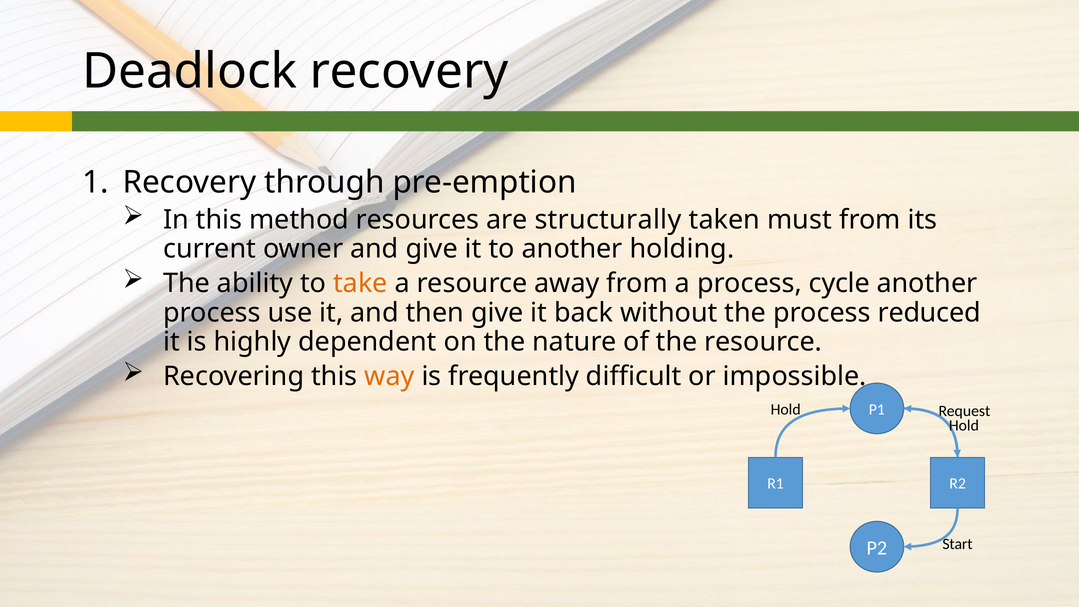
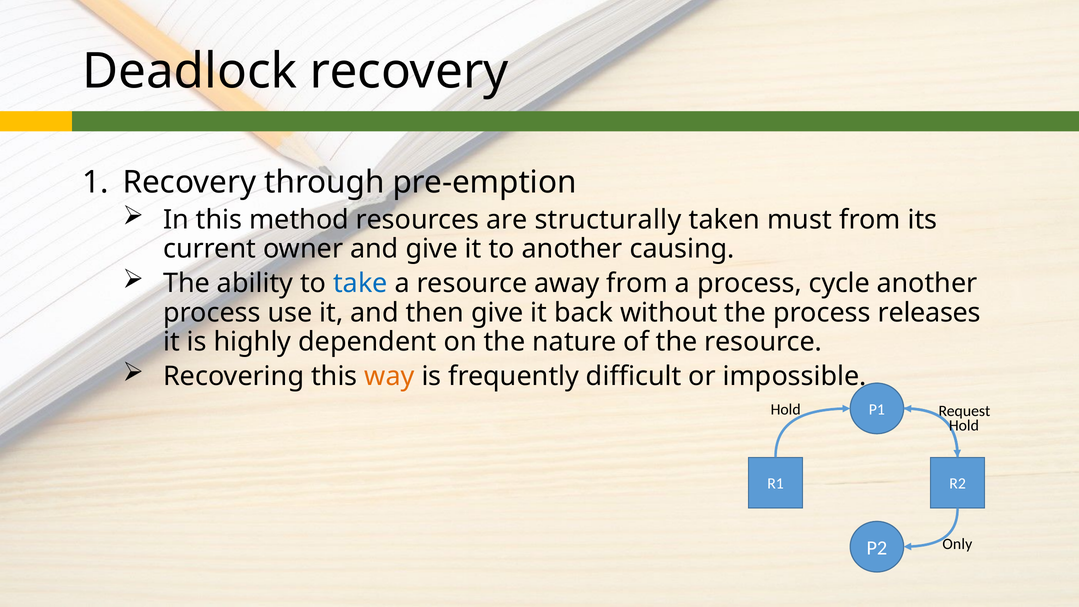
holding: holding -> causing (682, 249)
take colour: orange -> blue (360, 283)
reduced: reduced -> releases (929, 313)
Start: Start -> Only (957, 544)
